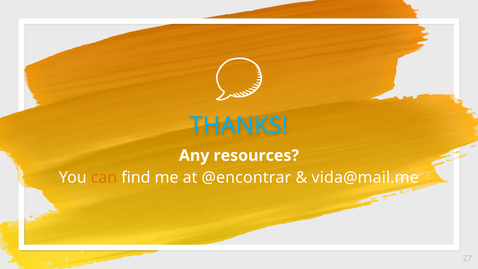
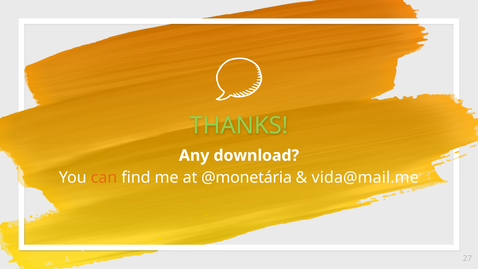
THANKS colour: light blue -> light green (239, 126)
resources: resources -> download (256, 155)
@encontrar: @encontrar -> @monetária (247, 177)
